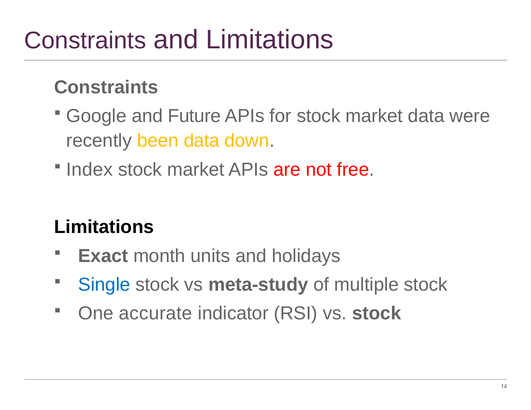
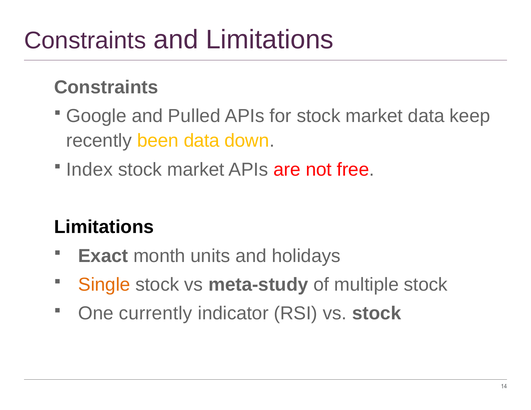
Future: Future -> Pulled (194, 116)
were: were -> keep (470, 116)
Single colour: blue -> orange (104, 285)
accurate: accurate -> currently (156, 314)
